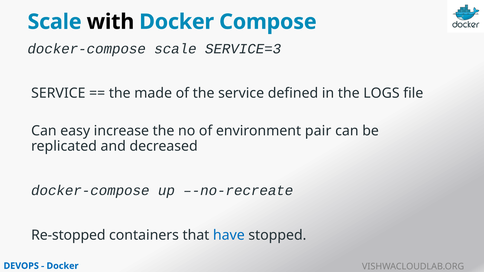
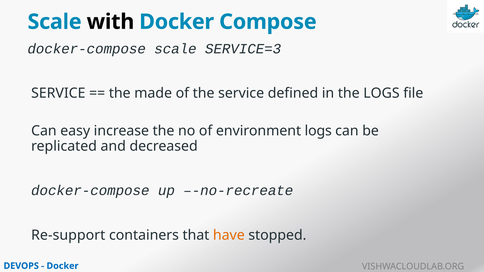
environment pair: pair -> logs (318, 131)
Re-stopped: Re-stopped -> Re-support (68, 235)
have colour: blue -> orange (229, 235)
